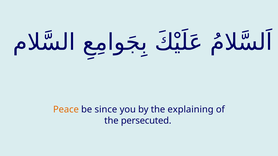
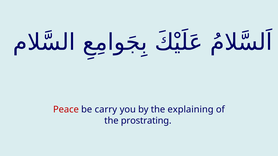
Peace colour: orange -> red (66, 110)
since: since -> carry (106, 110)
persecuted: persecuted -> prostrating (146, 121)
